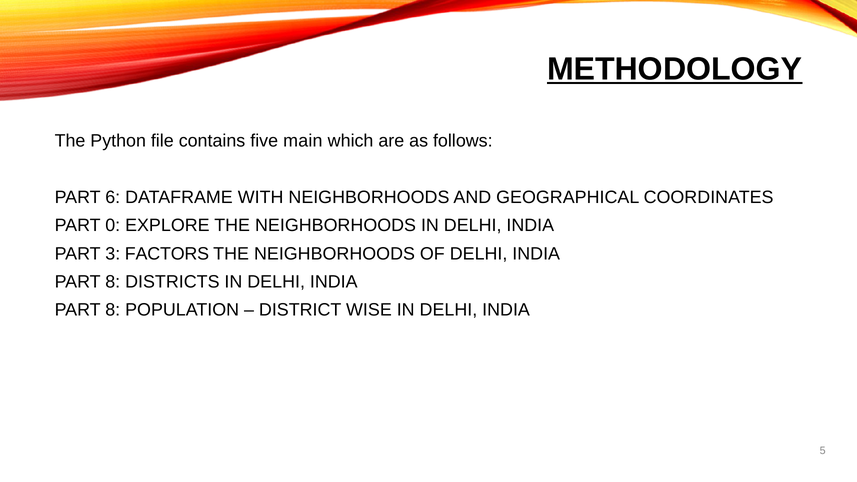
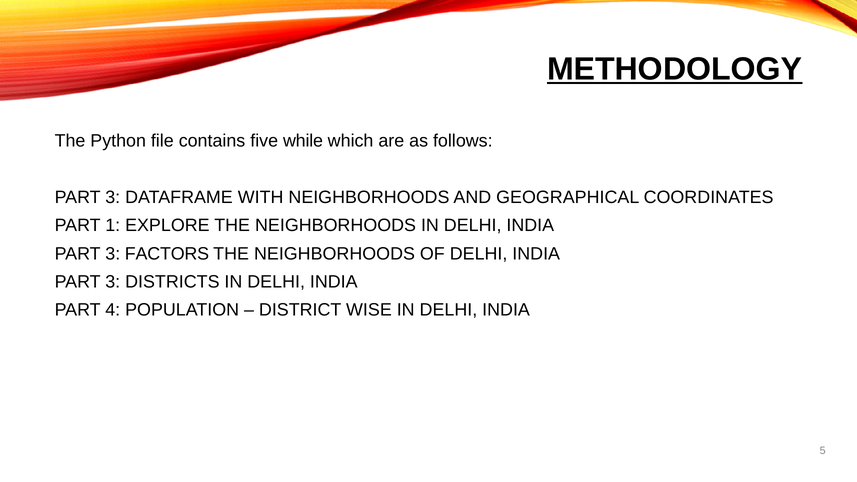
main: main -> while (303, 141)
6: 6 -> 3 (113, 197)
0: 0 -> 1 (113, 225)
8: 8 -> 3 (113, 282)
8: 8 -> 4 (113, 310)
